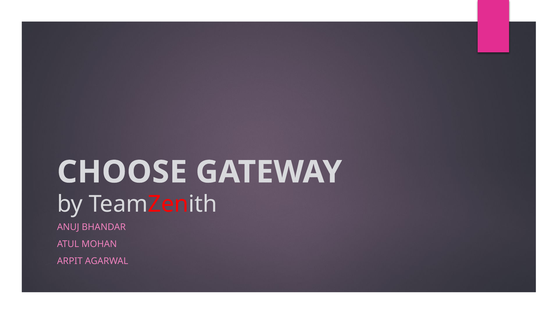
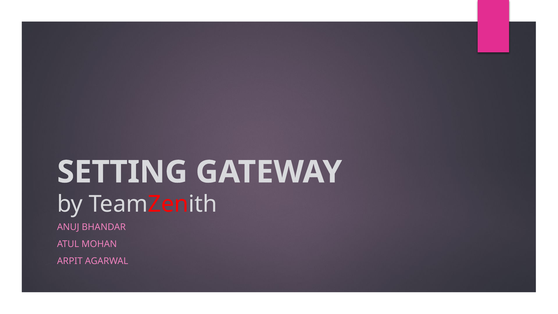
CHOOSE: CHOOSE -> SETTING (122, 172)
